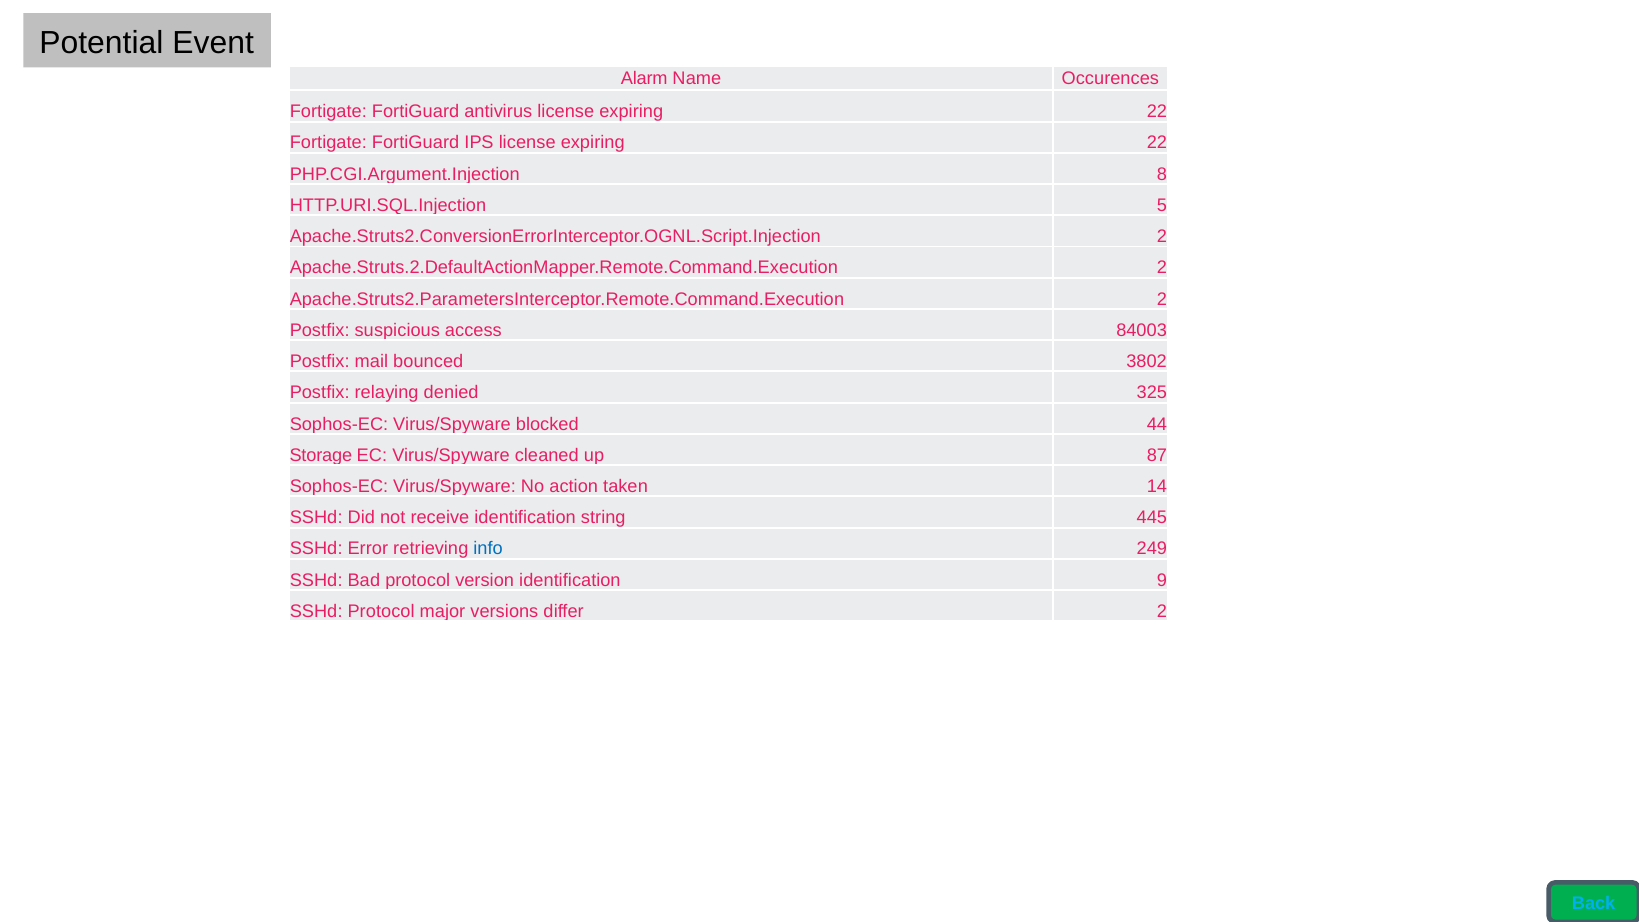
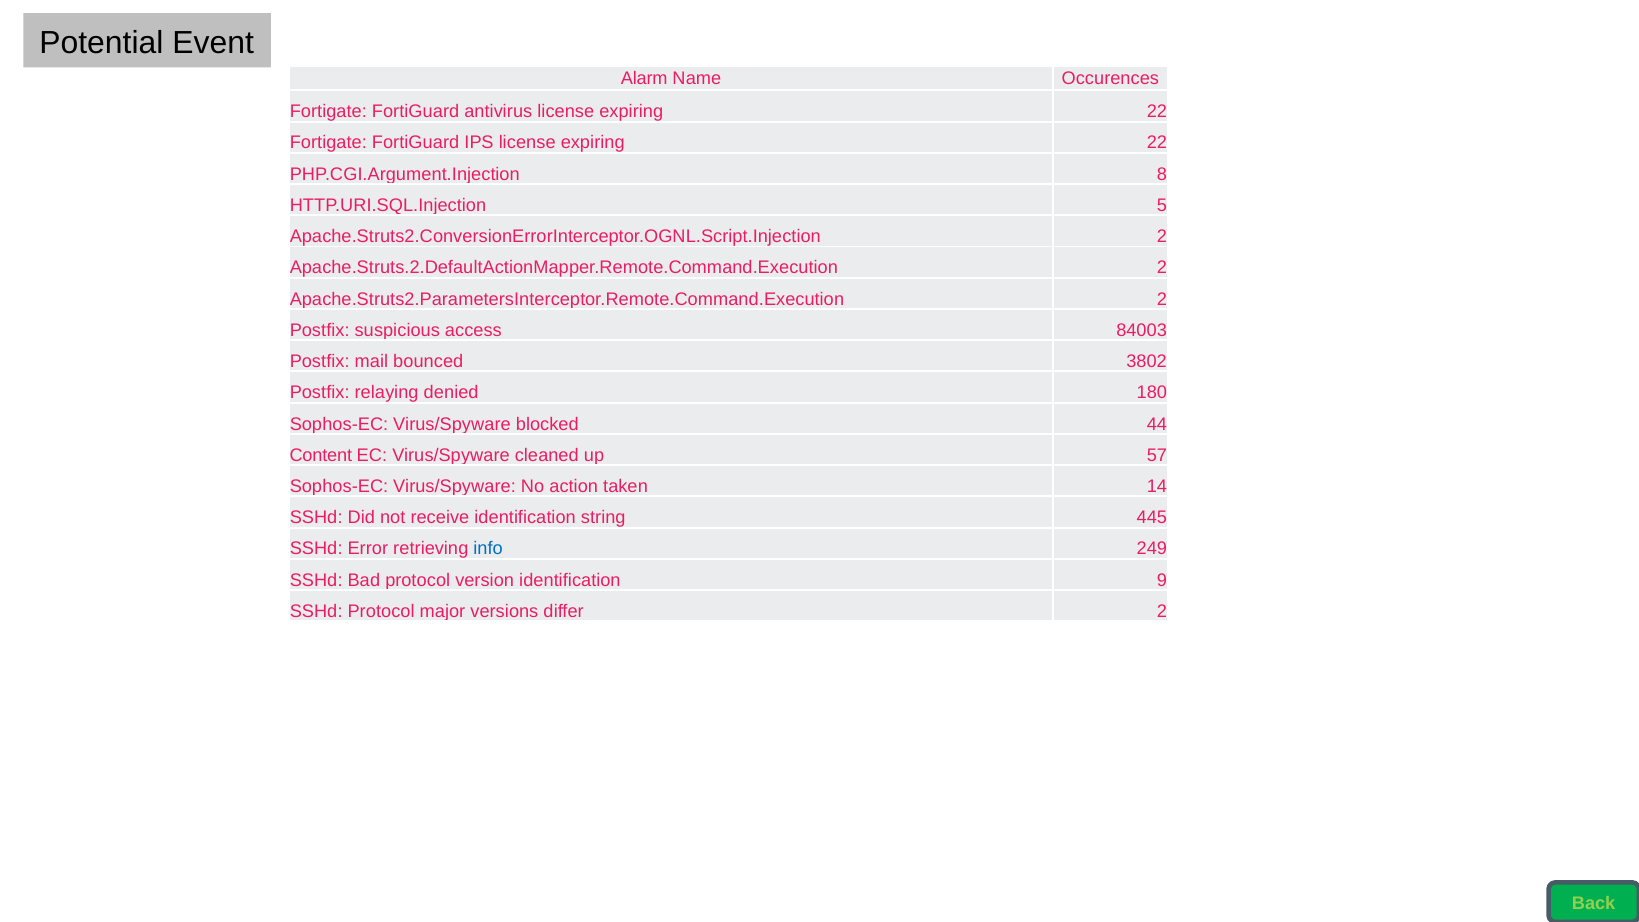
325: 325 -> 180 (1152, 393)
Storage: Storage -> Content (321, 455)
87: 87 -> 57 (1157, 455)
Back colour: light blue -> light green (1594, 903)
